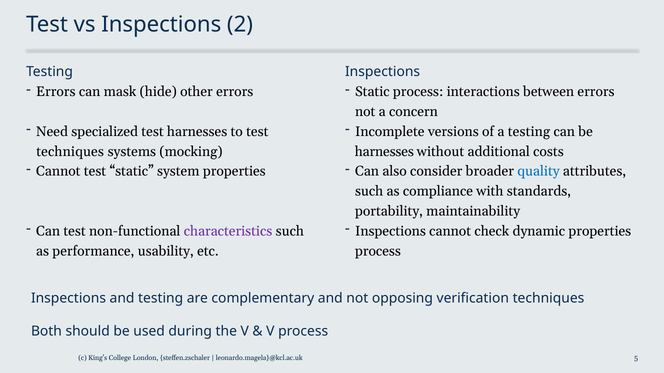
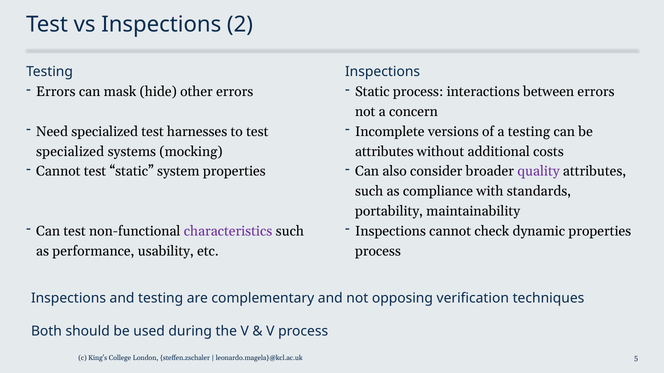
techniques: techniques -> specialized (70, 152)
harnesses: harnesses -> attributes (384, 152)
quality colour: blue -> purple (538, 172)
